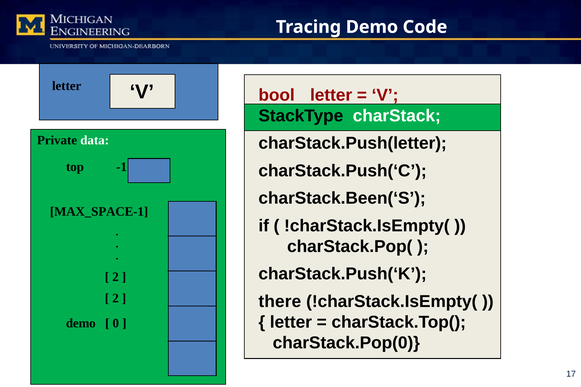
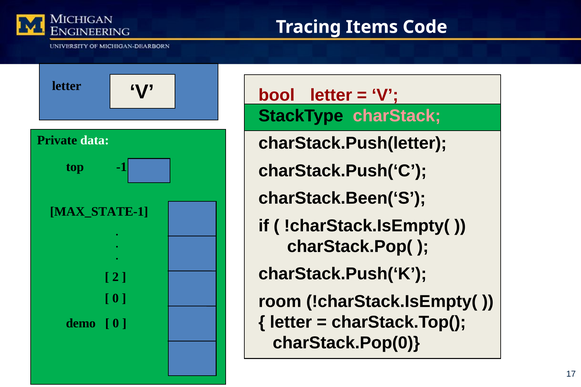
Tracing Demo: Demo -> Items (372, 27)
charStack colour: white -> pink (397, 116)
MAX_SPACE-1: MAX_SPACE-1 -> MAX_STATE-1 (99, 212)
2: 2 -> 0 (115, 298)
there: there -> room (280, 302)
